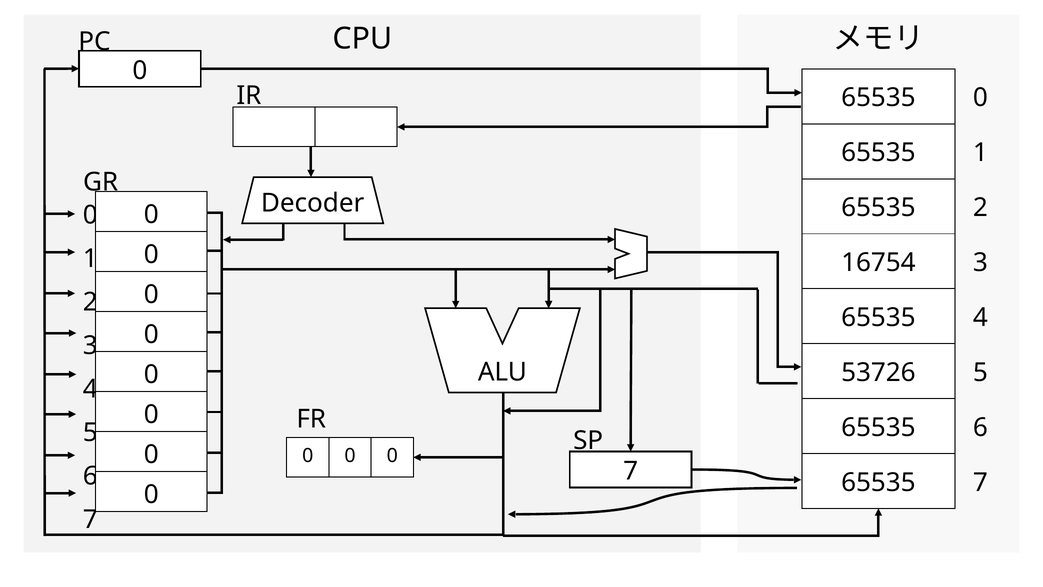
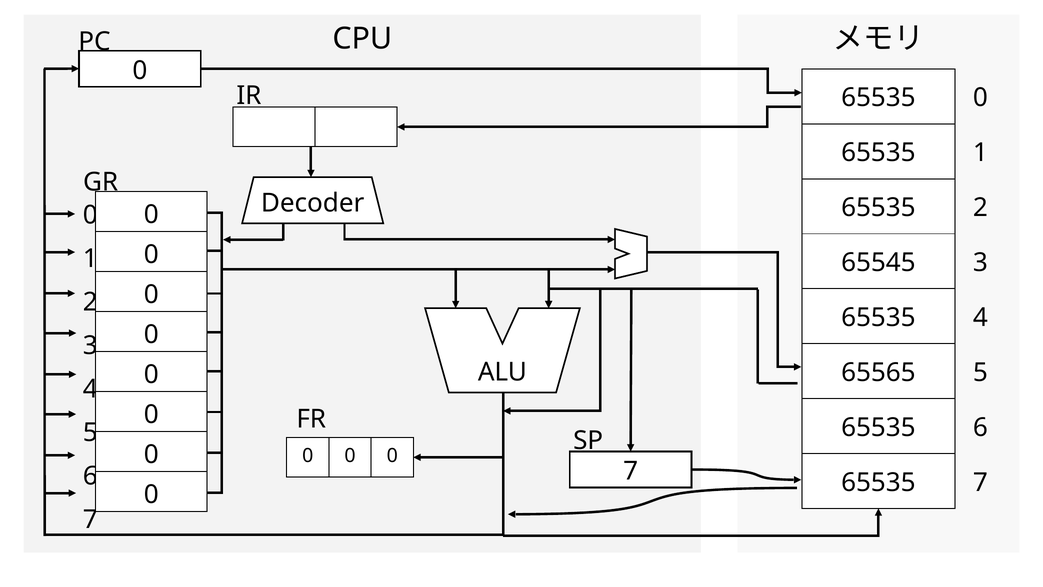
16754: 16754 -> 65545 (878, 263)
53726: 53726 -> 65565 (878, 372)
